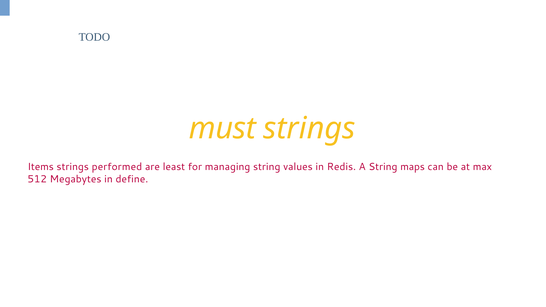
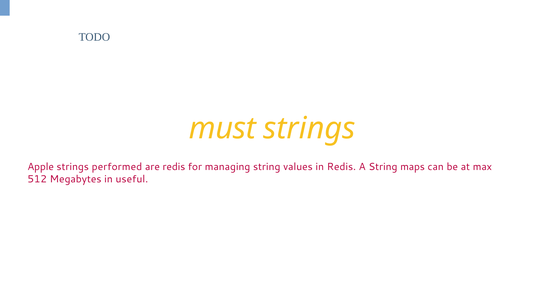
Items: Items -> Apple (41, 167)
are least: least -> redis (174, 167)
define: define -> useful (132, 179)
